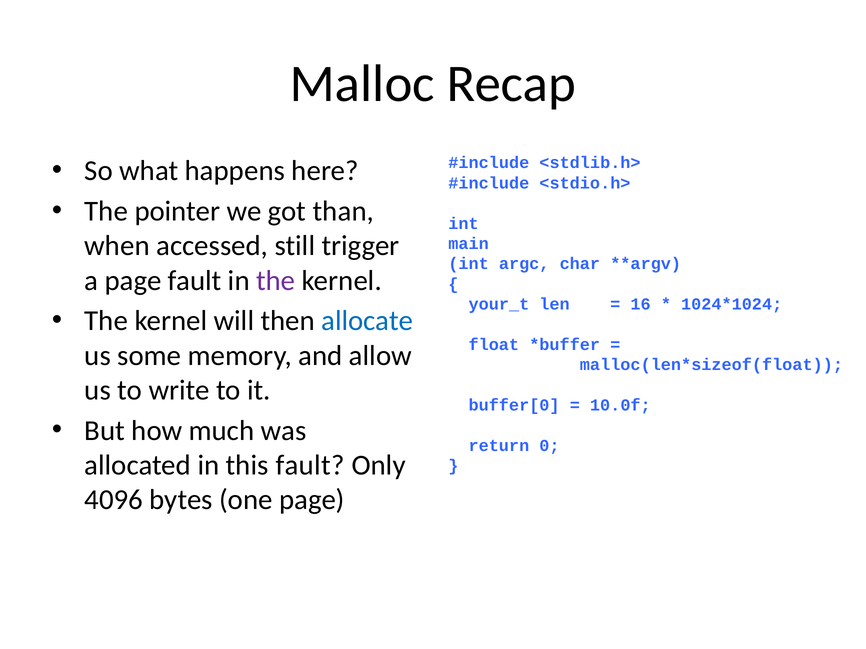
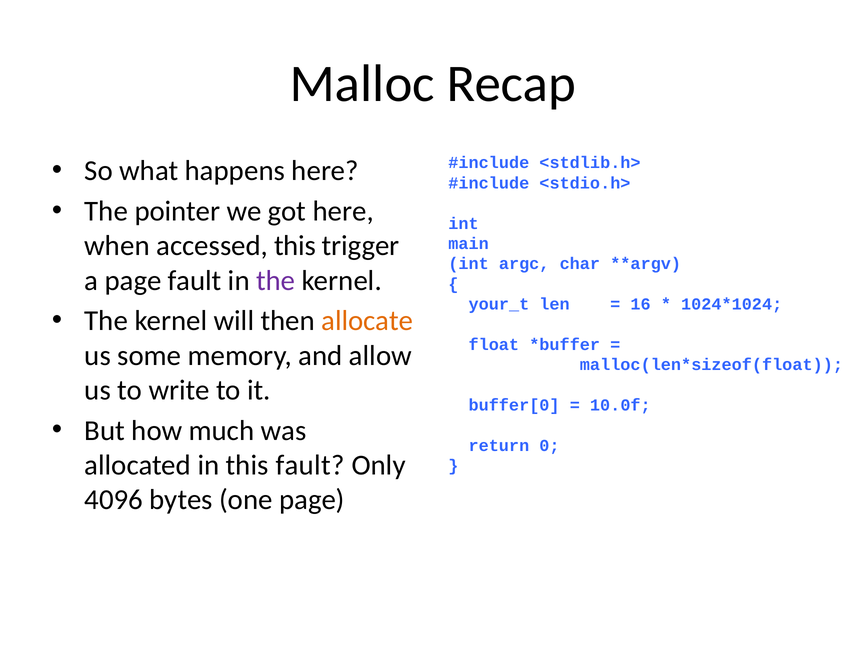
got than: than -> here (343, 212)
accessed still: still -> this (295, 246)
allocate colour: blue -> orange (367, 321)
